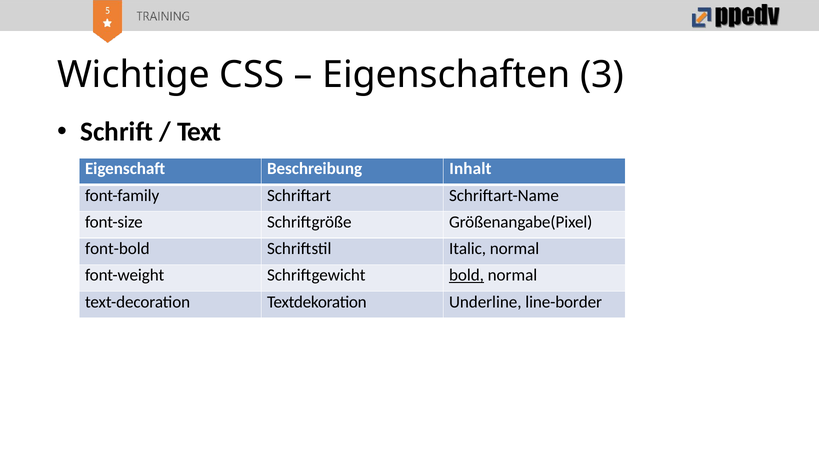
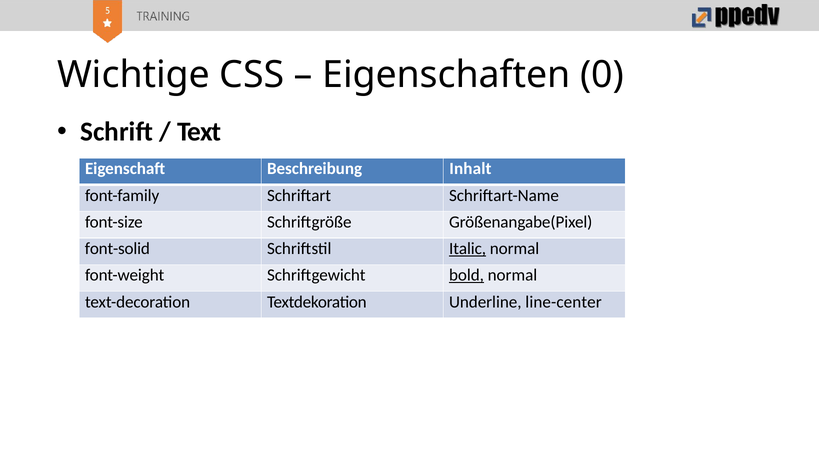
3: 3 -> 0 (602, 75)
font-bold: font-bold -> font-solid (117, 248)
Italic underline: none -> present (468, 248)
line-border: line-border -> line-center (564, 302)
